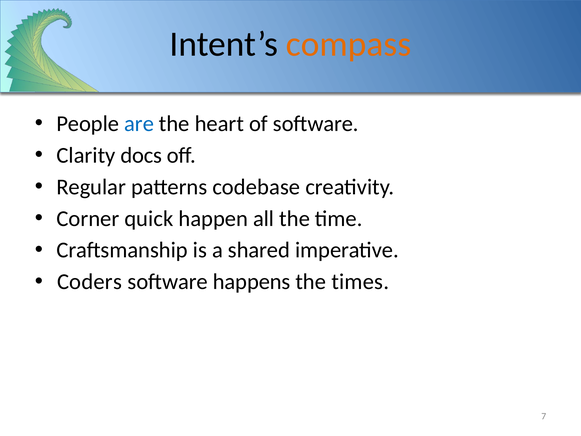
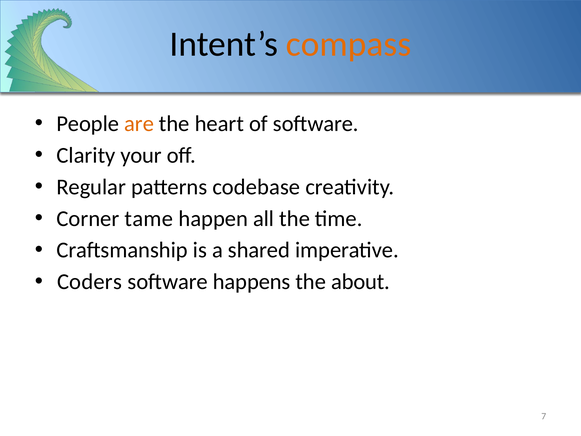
are colour: blue -> orange (139, 124)
docs: docs -> your (141, 155)
quick: quick -> tame (149, 218)
times: times -> about (360, 282)
